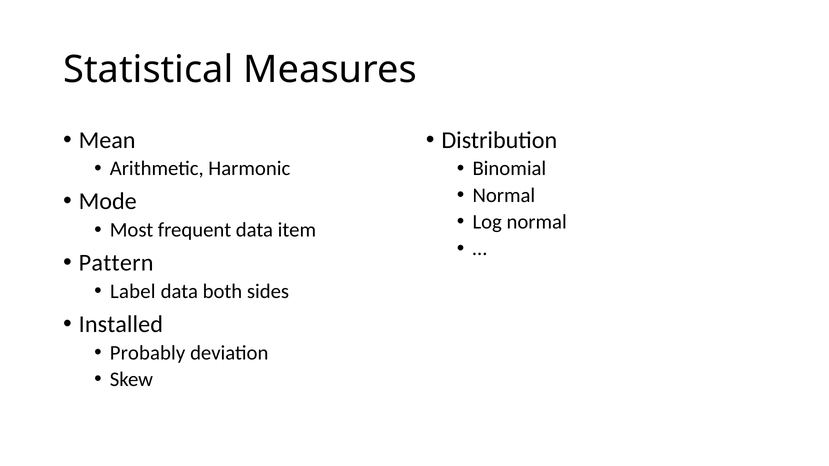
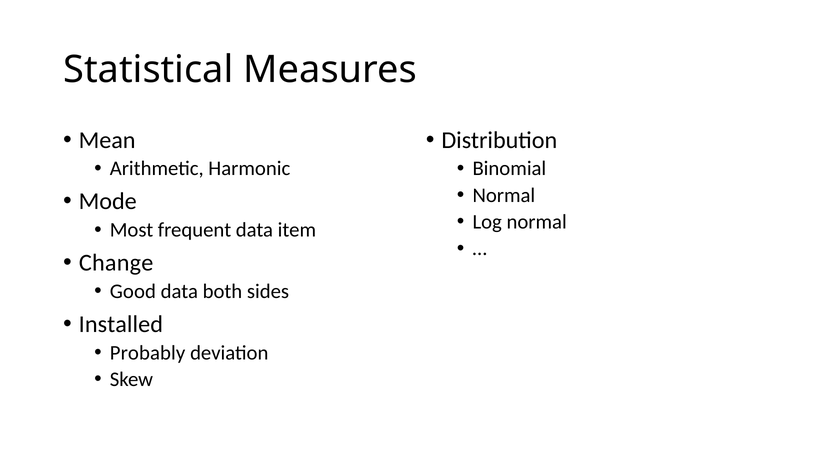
Pattern: Pattern -> Change (116, 263)
Label: Label -> Good (133, 292)
